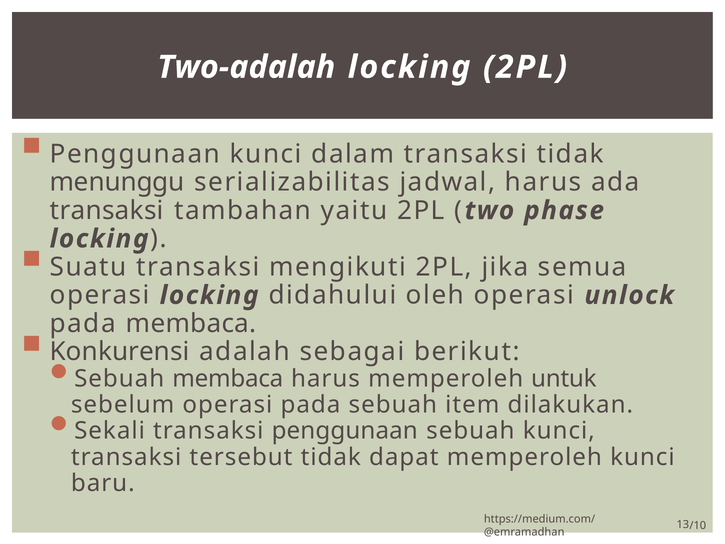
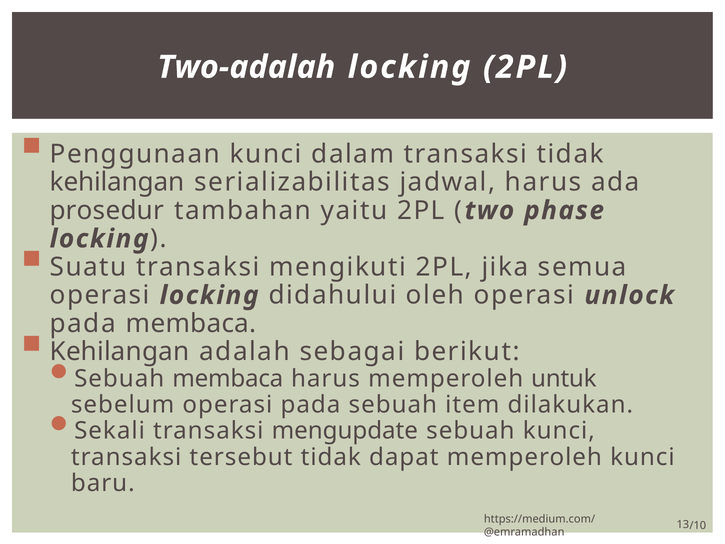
menunggu: menunggu -> kehilangan (117, 182)
transaksi: transaksi -> prosedur (107, 210)
Konkurensi: Konkurensi -> Kehilangan (120, 352)
transaksi penggunaan: penggunaan -> mengupdate (345, 431)
